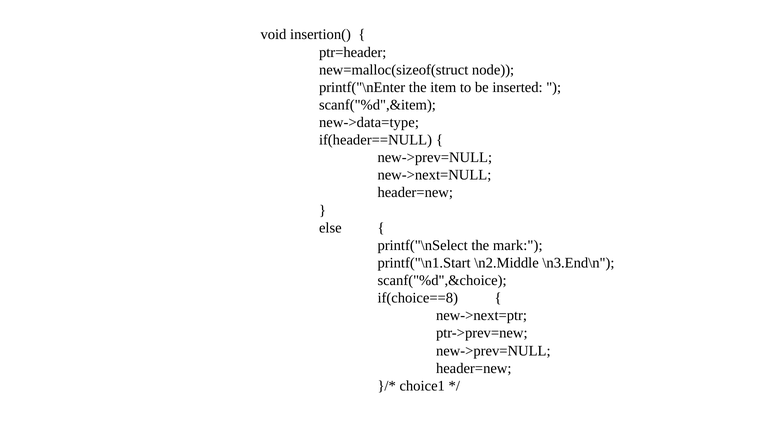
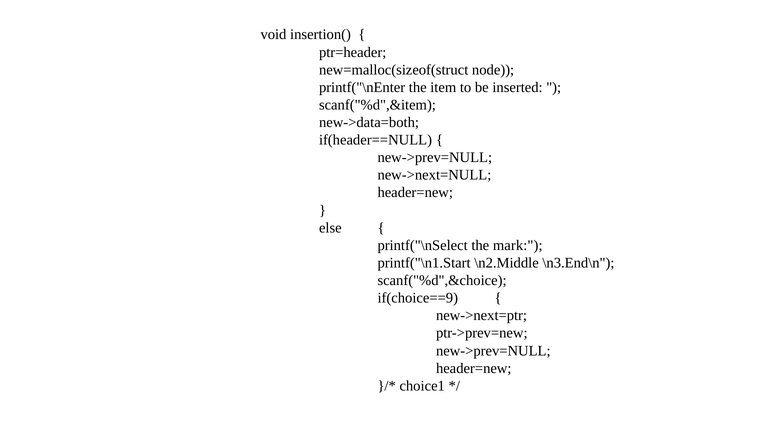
new->data=type: new->data=type -> new->data=both (369, 122)
if(choice==8: if(choice==8 -> if(choice==9 (418, 298)
